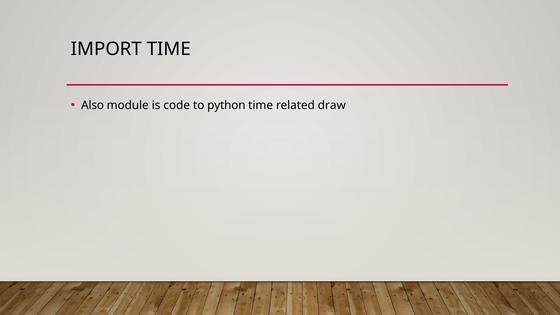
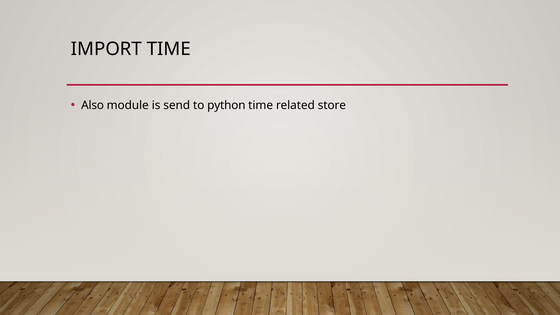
code: code -> send (177, 105)
draw: draw -> store (332, 105)
